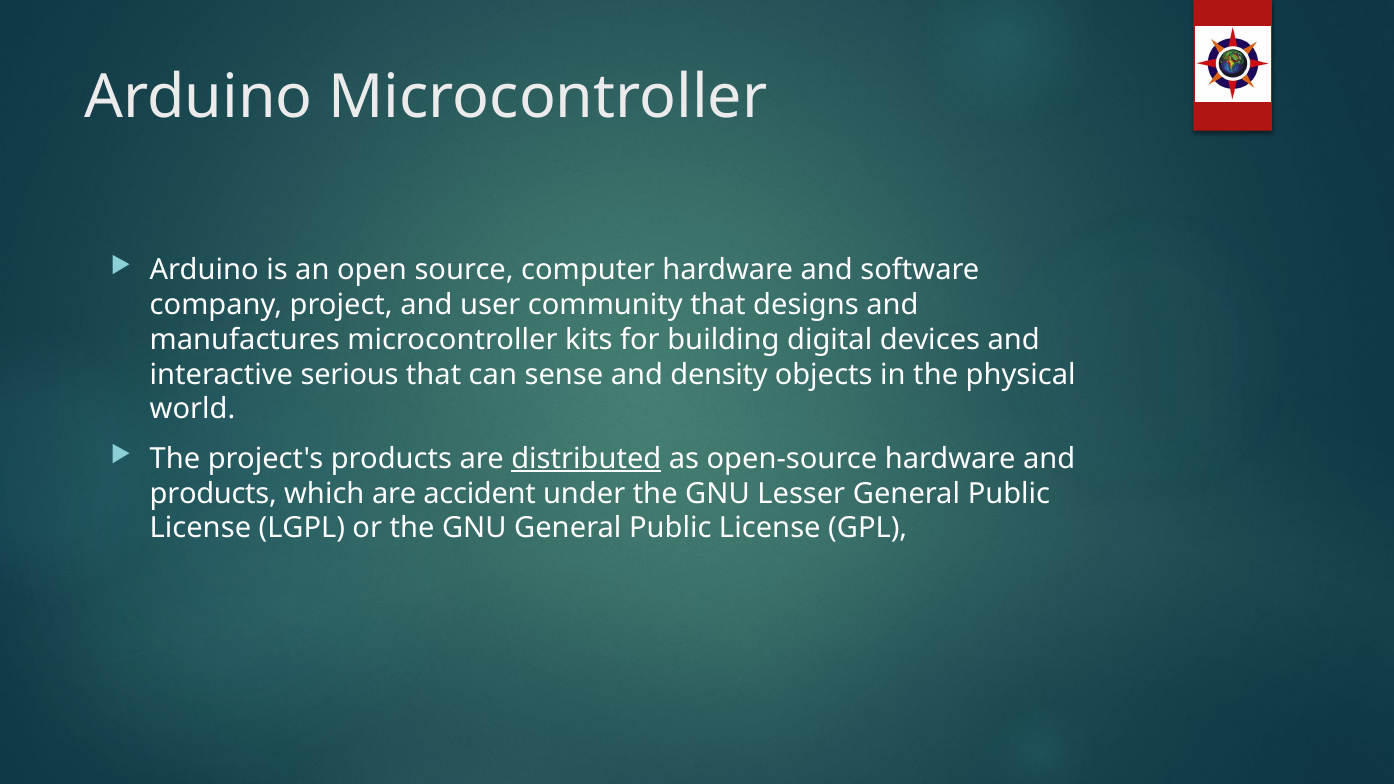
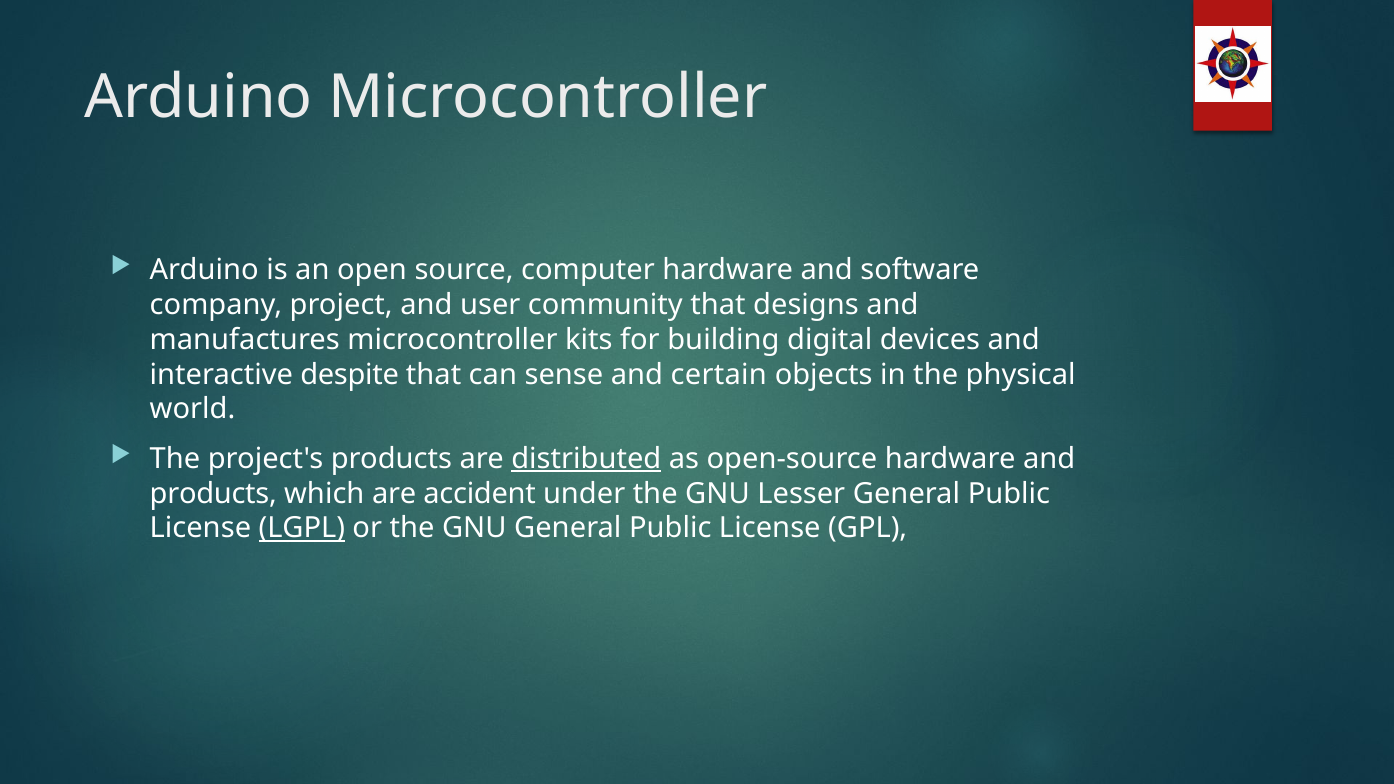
serious: serious -> despite (350, 374)
density: density -> certain (719, 374)
LGPL underline: none -> present (302, 528)
